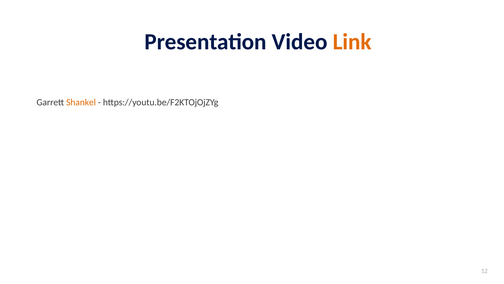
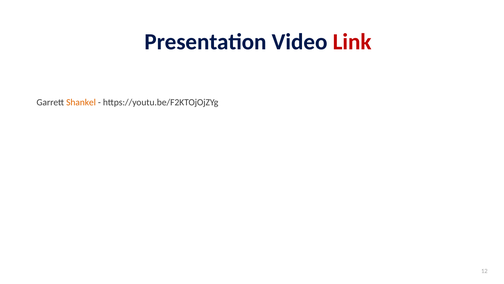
Link colour: orange -> red (352, 42)
